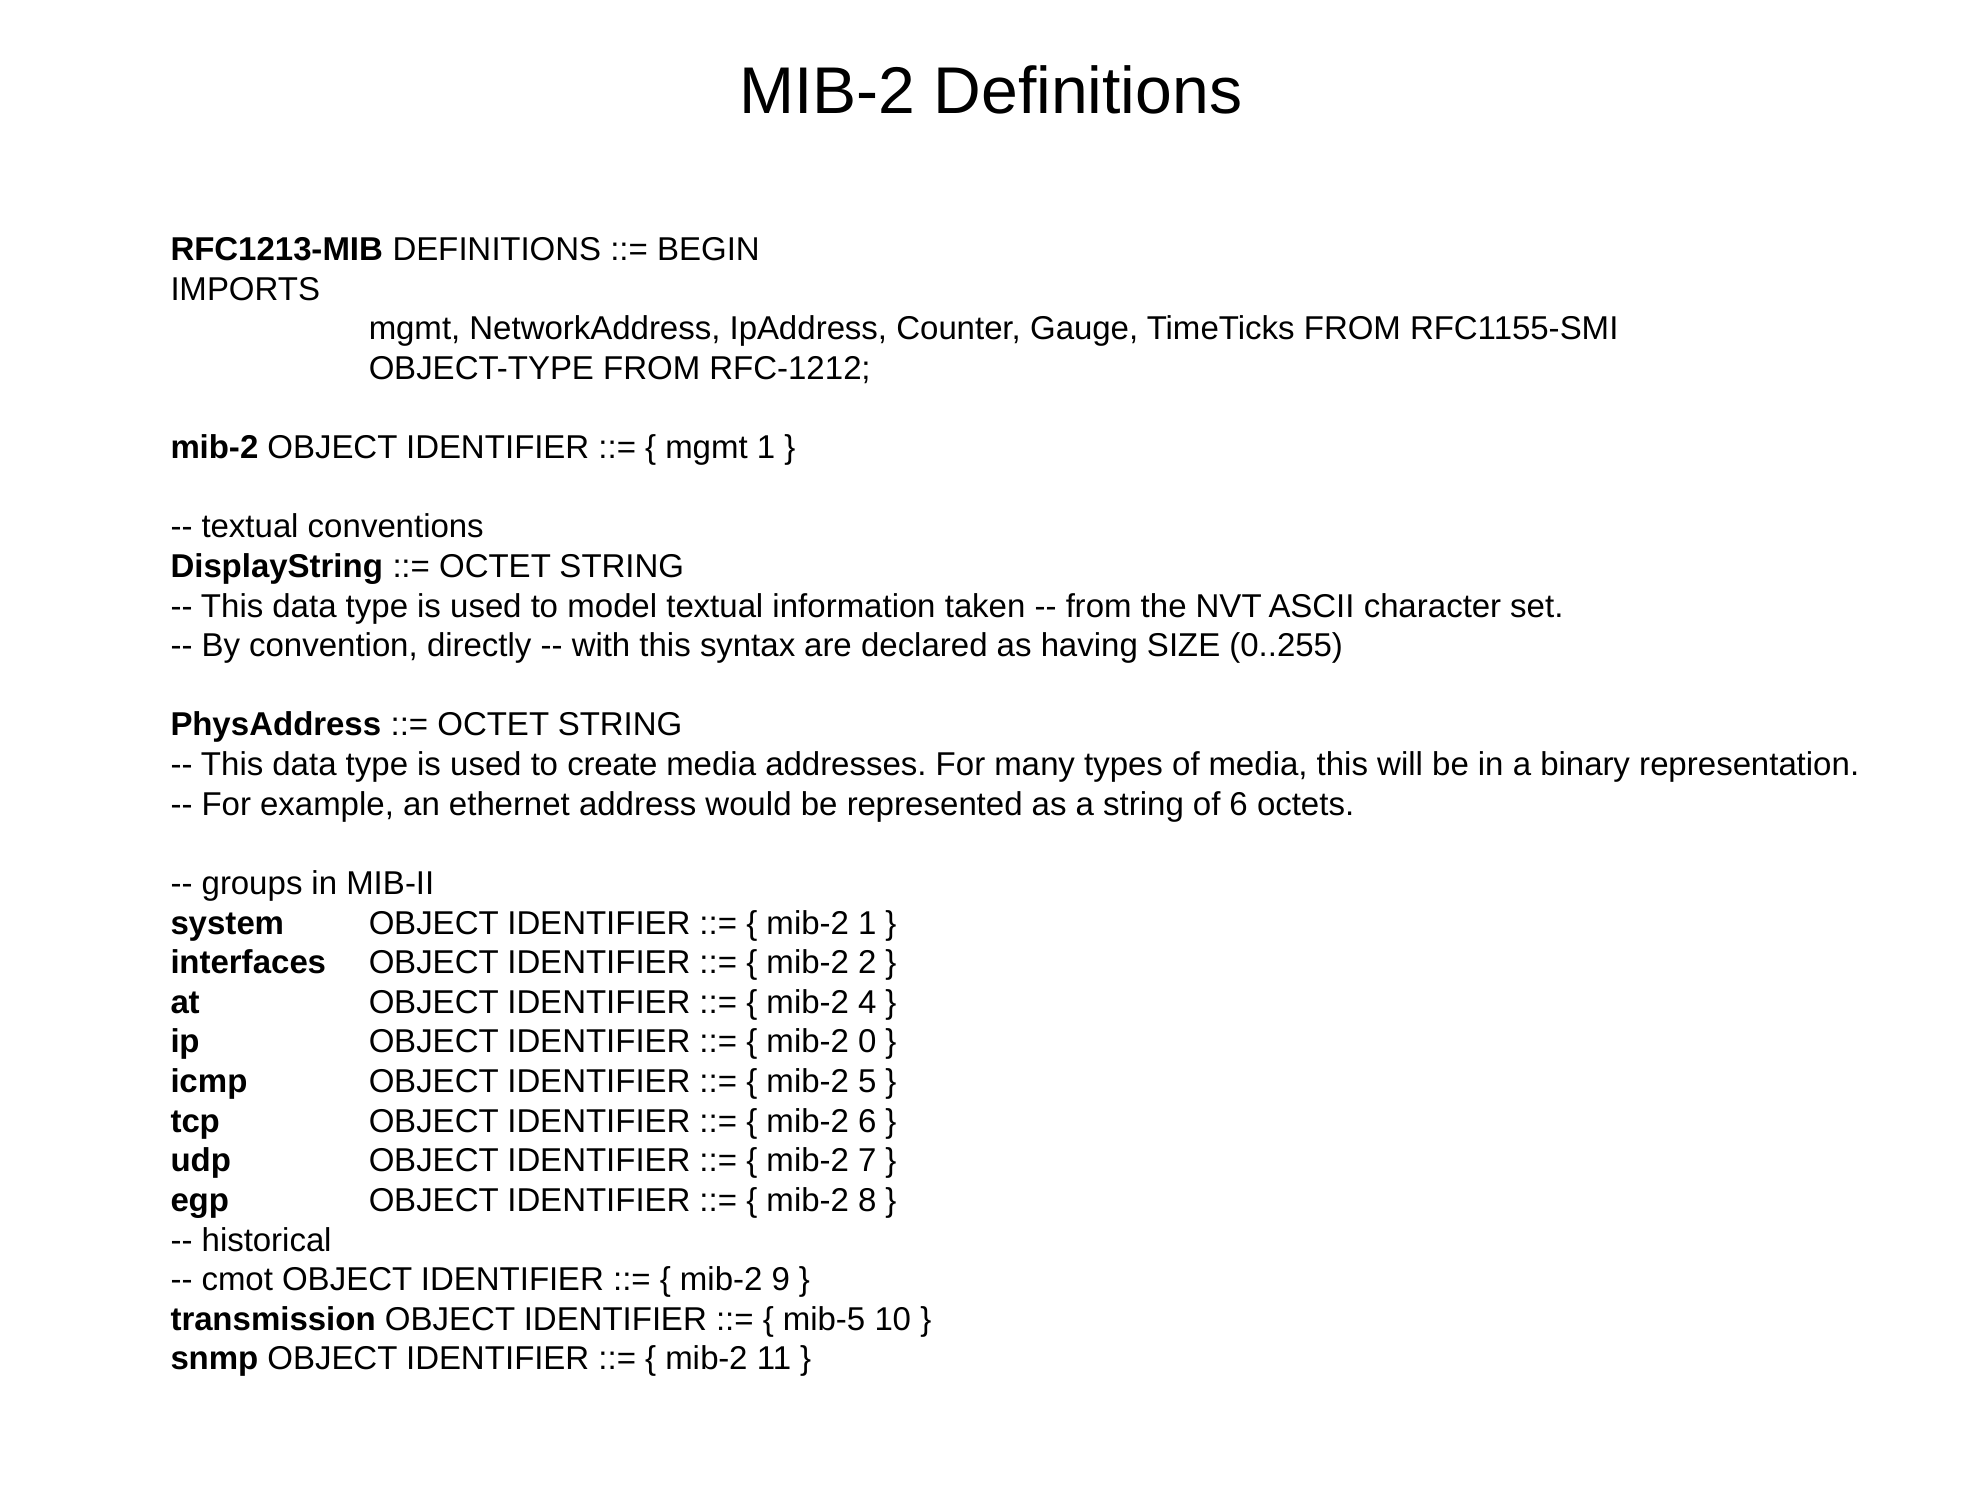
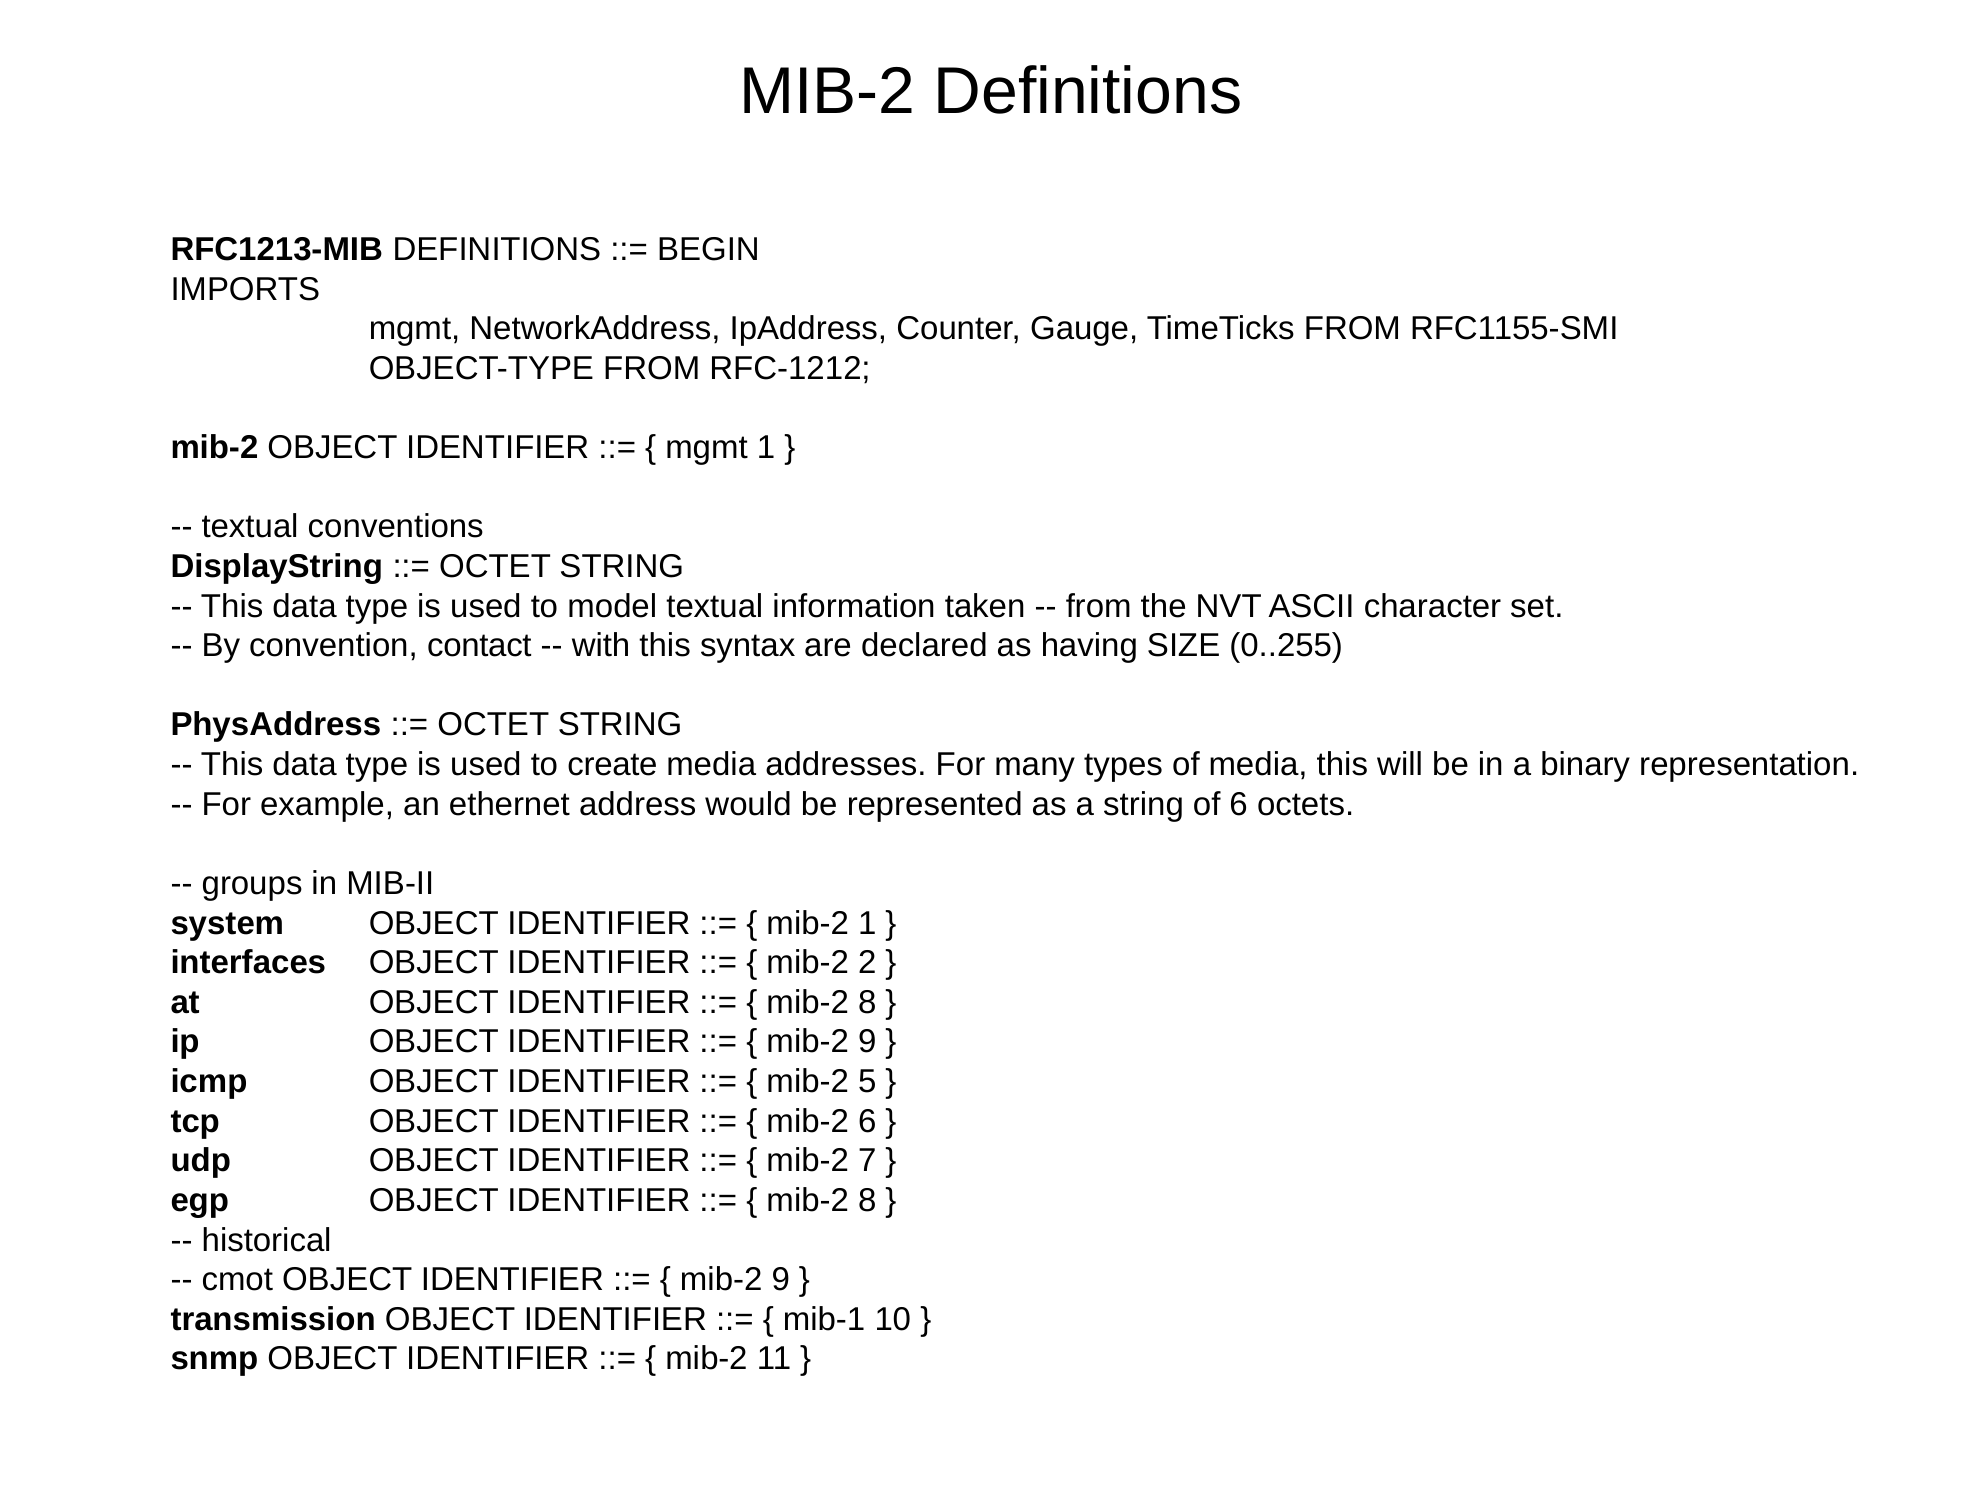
directly: directly -> contact (479, 646)
4: 4 -> 8 (867, 1003)
0: 0 -> 9 (867, 1042)
mib-5: mib-5 -> mib-1 (824, 1320)
